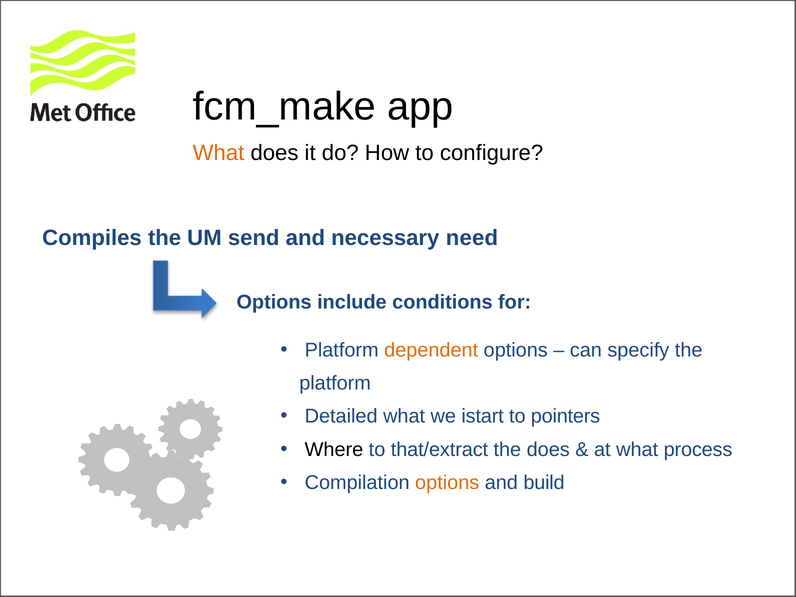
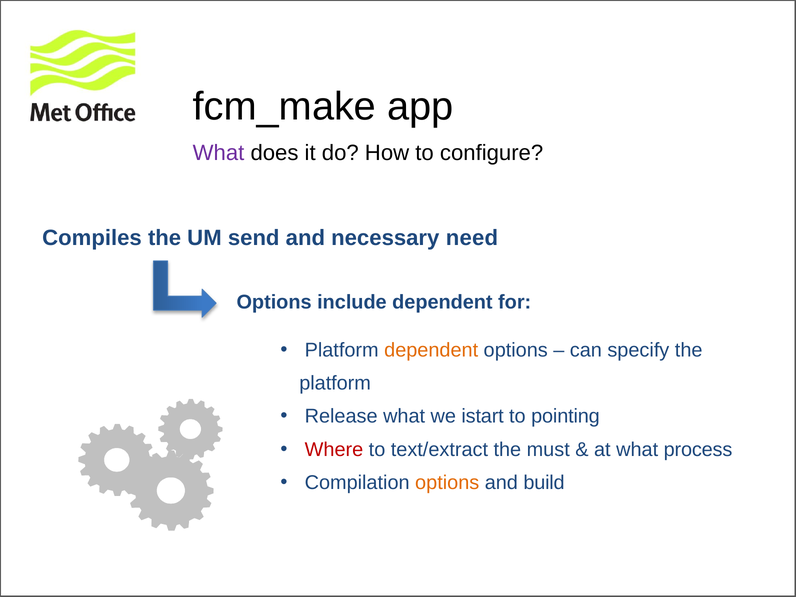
What colour: orange -> purple (219, 153)
include conditions: conditions -> dependent (442, 302)
Detailed: Detailed -> Release (341, 416)
pointers: pointers -> pointing (565, 416)
Where colour: black -> red (334, 450)
that/extract: that/extract -> text/extract (439, 450)
the does: does -> must (548, 450)
